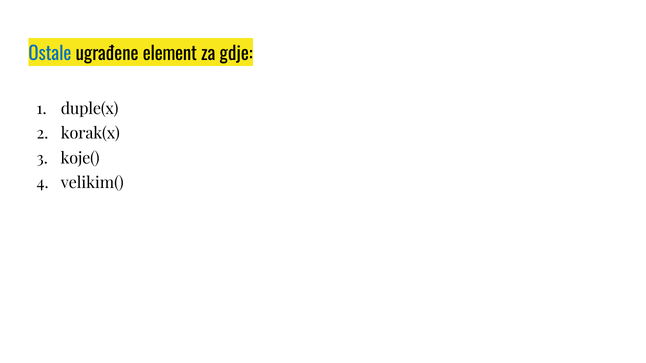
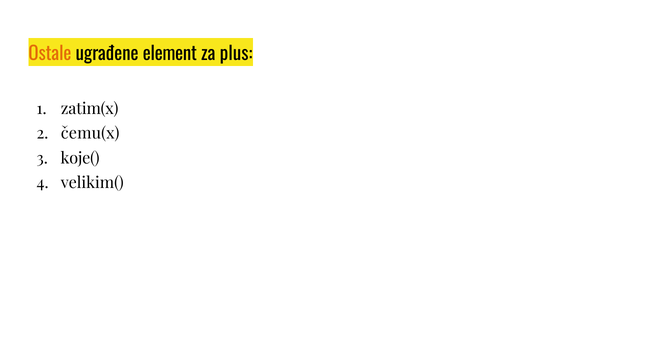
Ostale colour: blue -> orange (50, 54)
gdje: gdje -> plus (236, 54)
duple(x: duple(x -> zatim(x (90, 109)
korak(x: korak(x -> čemu(x (90, 134)
